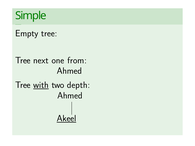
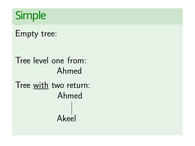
next: next -> level (41, 60)
depth: depth -> return (79, 85)
Akeel underline: present -> none (67, 119)
